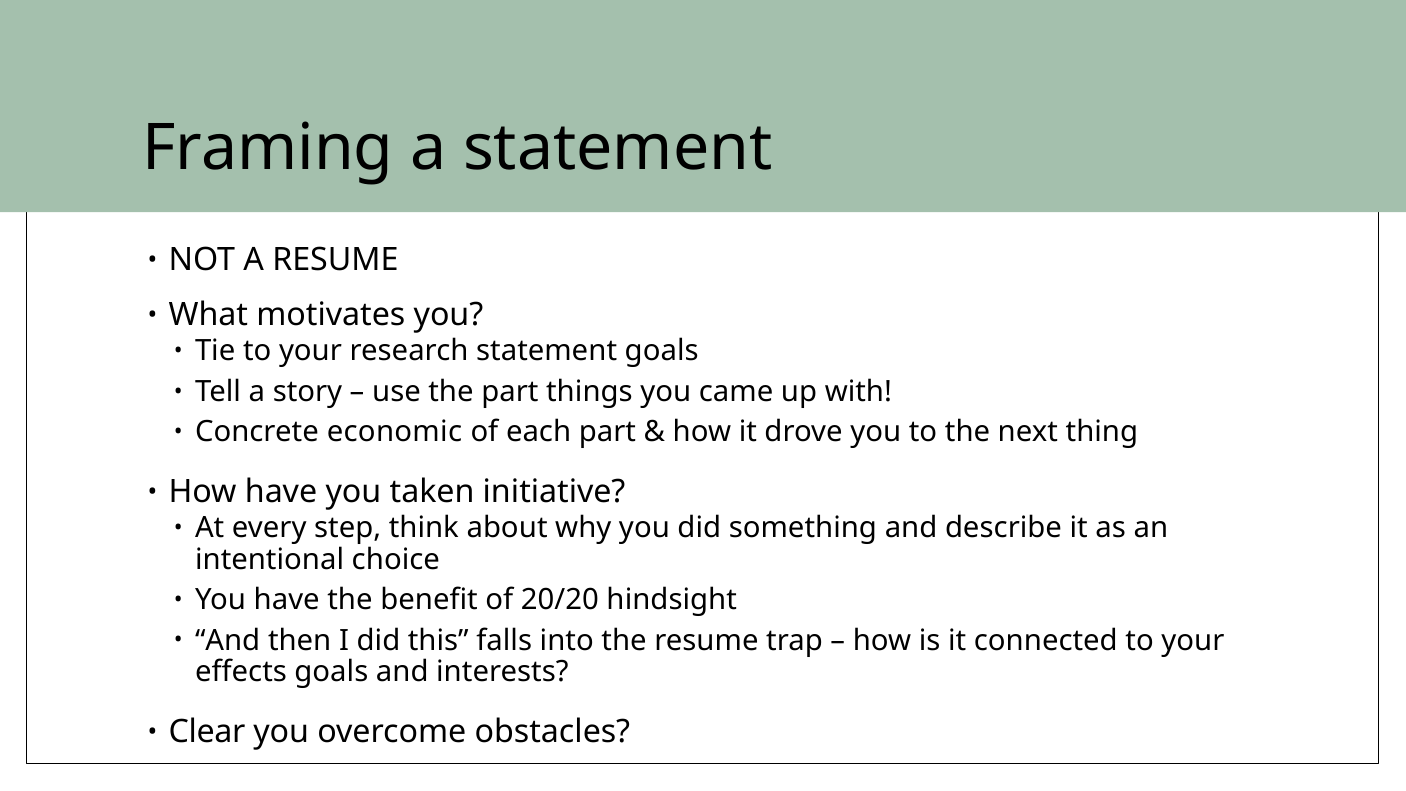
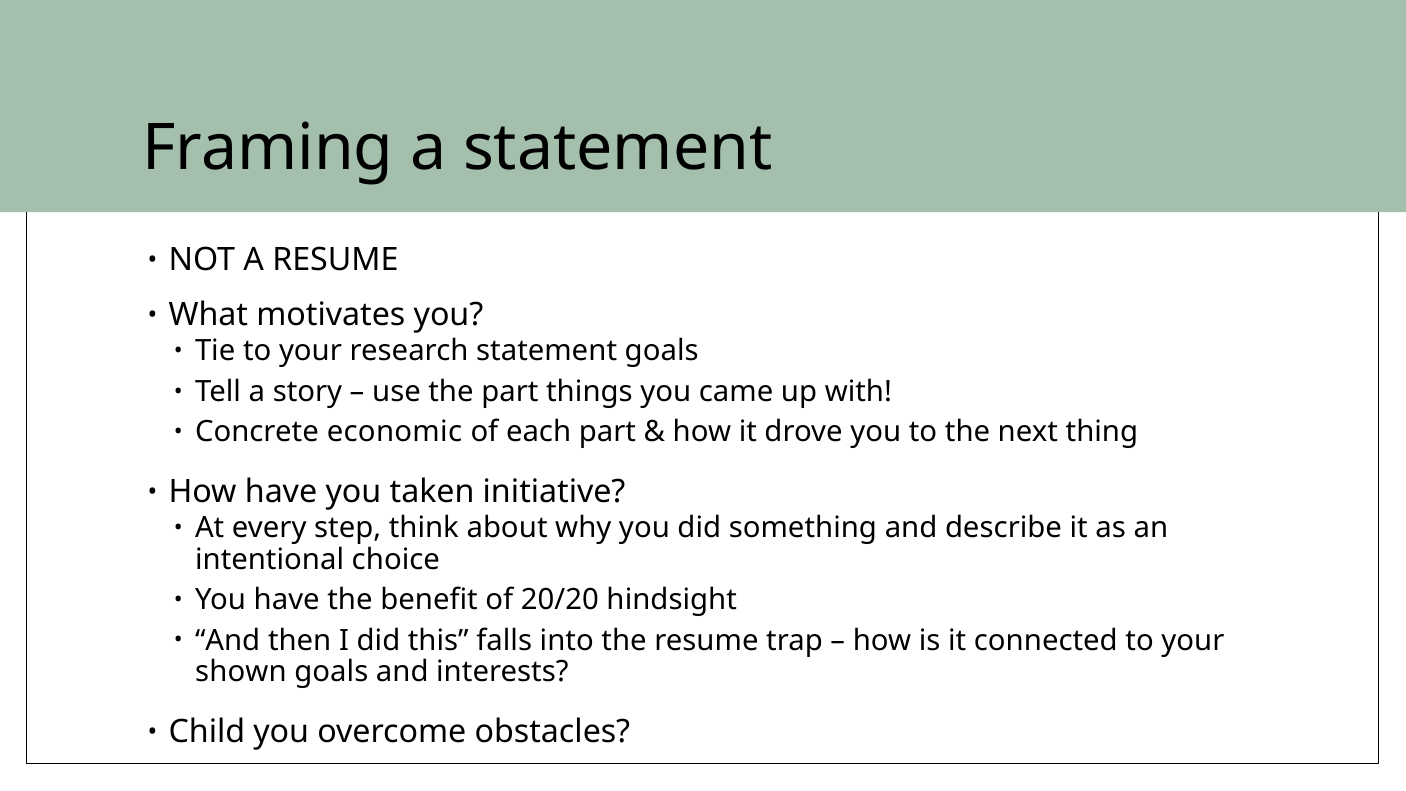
effects: effects -> shown (241, 672)
Clear: Clear -> Child (207, 732)
